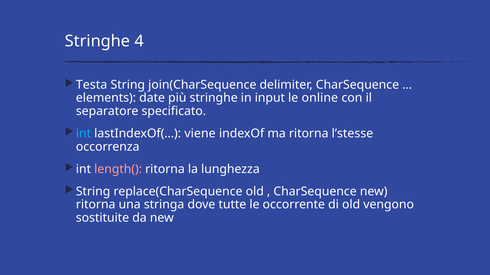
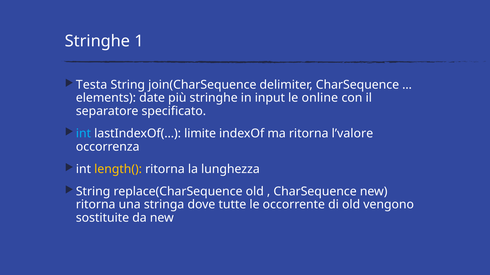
4: 4 -> 1 (139, 41)
viene: viene -> limite (200, 134)
l’stesse: l’stesse -> l’valore (352, 134)
length( colour: pink -> yellow (118, 169)
